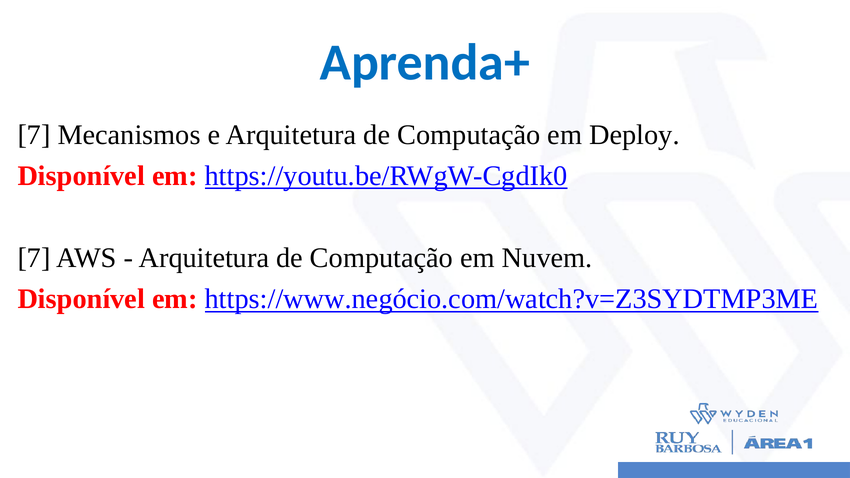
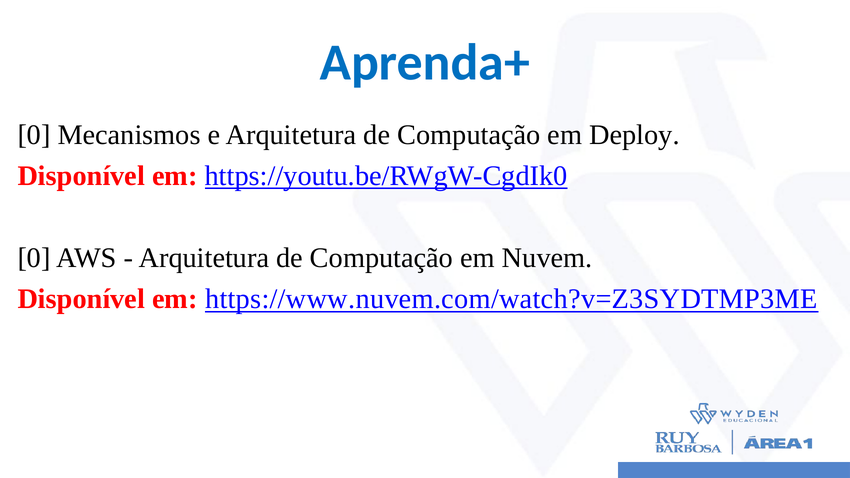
7: 7 -> 0 (34, 135)
7: 7 -> 0 (34, 258)
https://www.negócio.com/watch?v=Z3SYDTMP3ME: https://www.negócio.com/watch?v=Z3SYDTMP3ME -> https://www.nuvem.com/watch?v=Z3SYDTMP3ME (511, 299)
